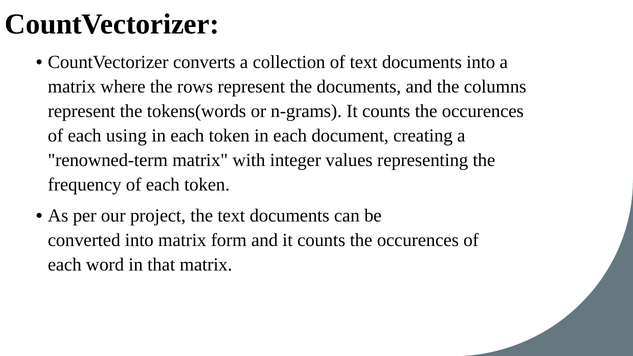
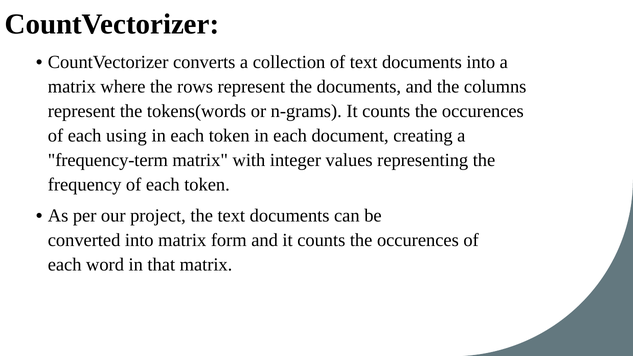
renowned-term: renowned-term -> frequency-term (108, 160)
